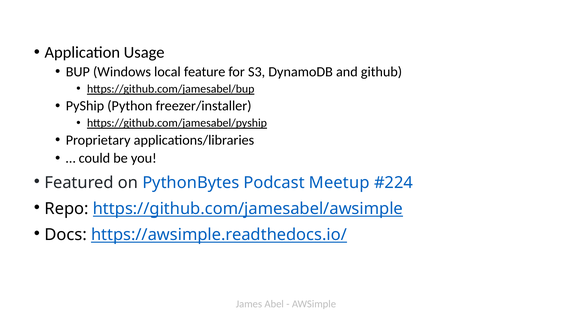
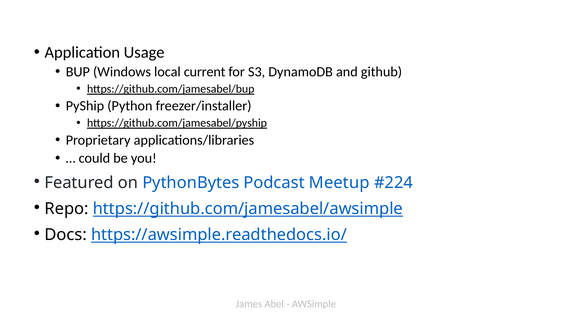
feature: feature -> current (205, 72)
